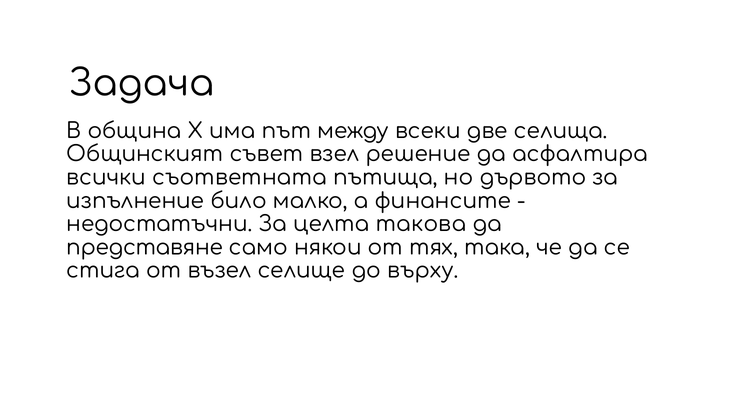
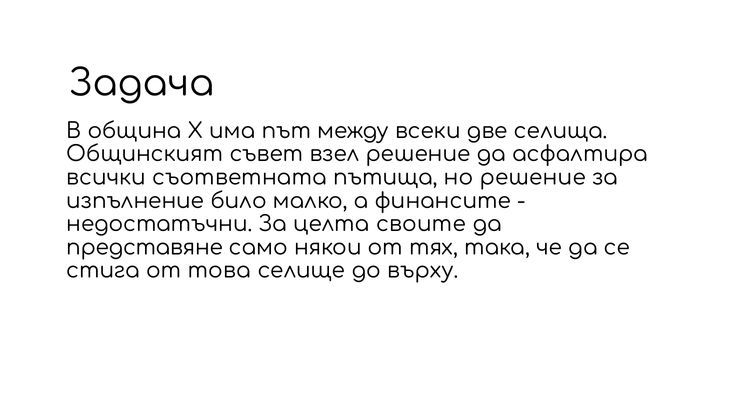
но дървото: дървото -> решение (533, 178)
такова: такова -> своите (421, 224)
възел: възел -> това (219, 271)
